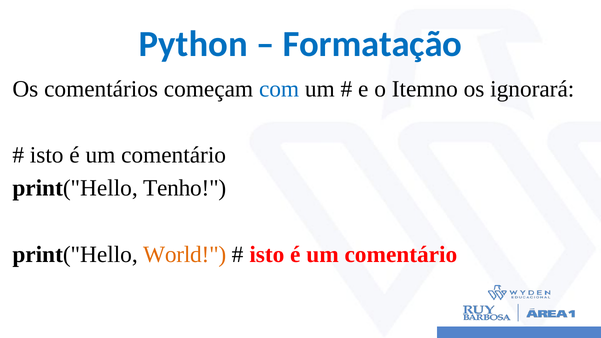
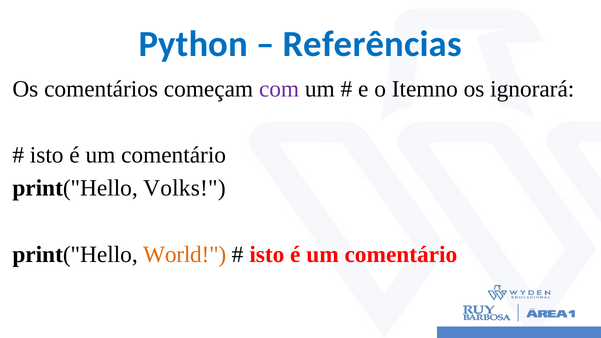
Formatação: Formatação -> Referências (372, 44)
com colour: blue -> purple (279, 89)
Tenho: Tenho -> Volks (184, 188)
